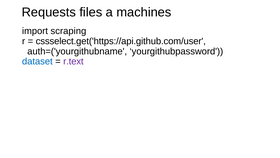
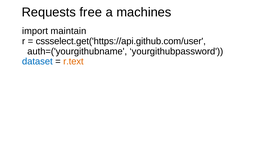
files: files -> free (91, 12)
scraping: scraping -> maintain (68, 31)
r.text colour: purple -> orange (73, 61)
